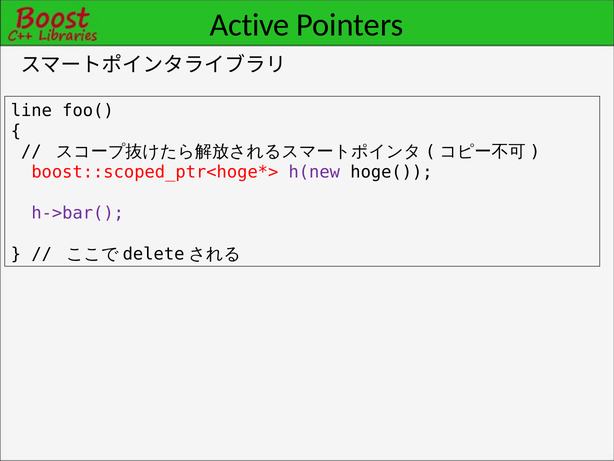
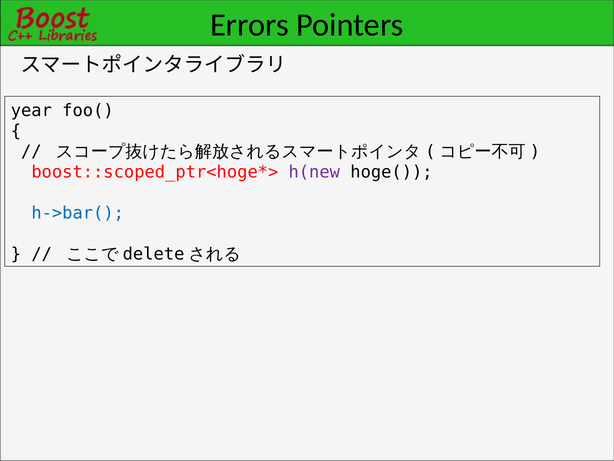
Active: Active -> Errors (250, 25)
line: line -> year (31, 110)
h->bar( colour: purple -> blue (78, 213)
